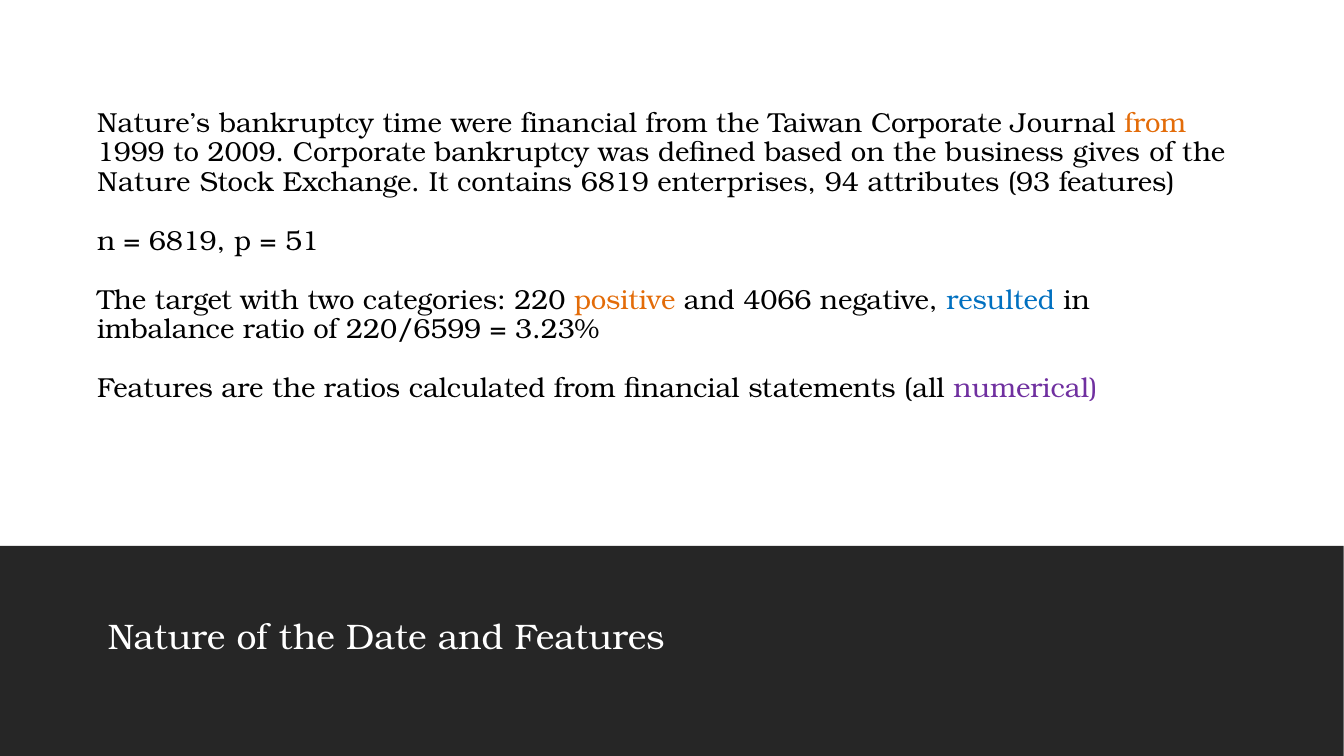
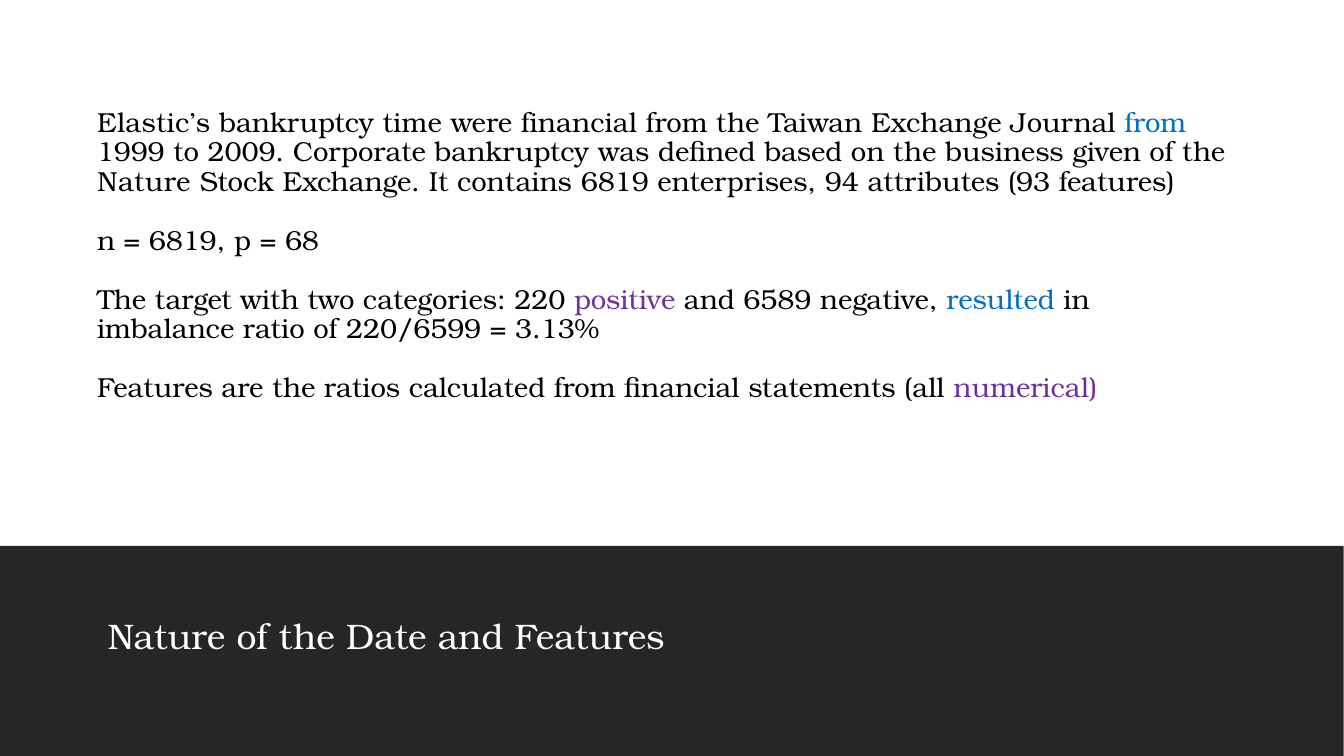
Nature’s: Nature’s -> Elastic’s (154, 123)
Taiwan Corporate: Corporate -> Exchange (936, 123)
from colour: orange -> blue (1155, 123)
gives: gives -> given (1107, 153)
51: 51 -> 68 (302, 241)
positive colour: orange -> purple (625, 300)
4066: 4066 -> 6589 (777, 300)
3.23%: 3.23% -> 3.13% (557, 330)
